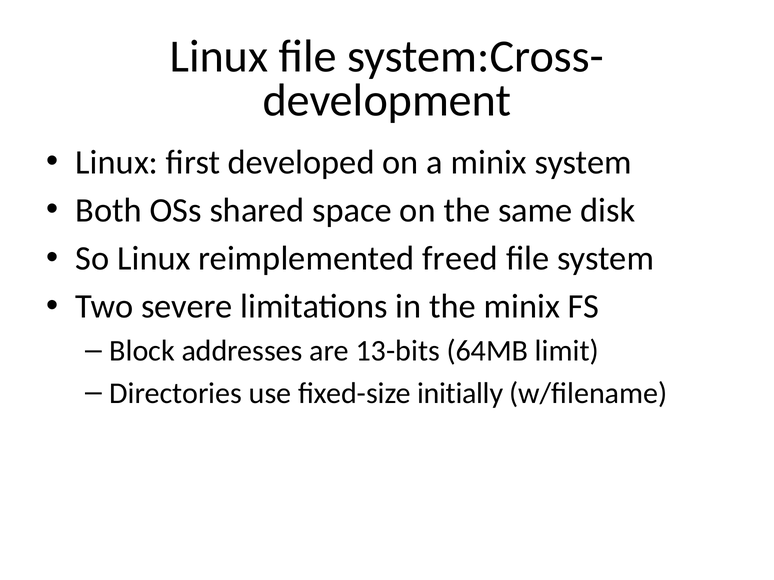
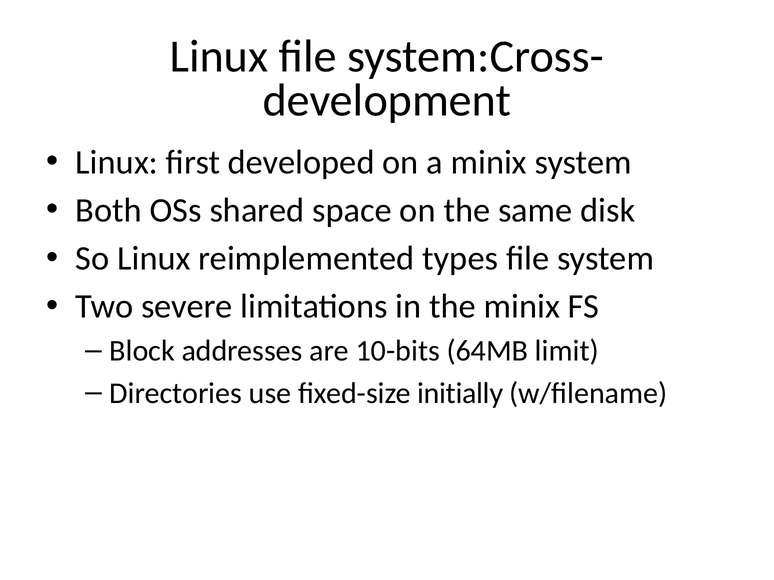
freed: freed -> types (460, 259)
13-bits: 13-bits -> 10-bits (398, 351)
